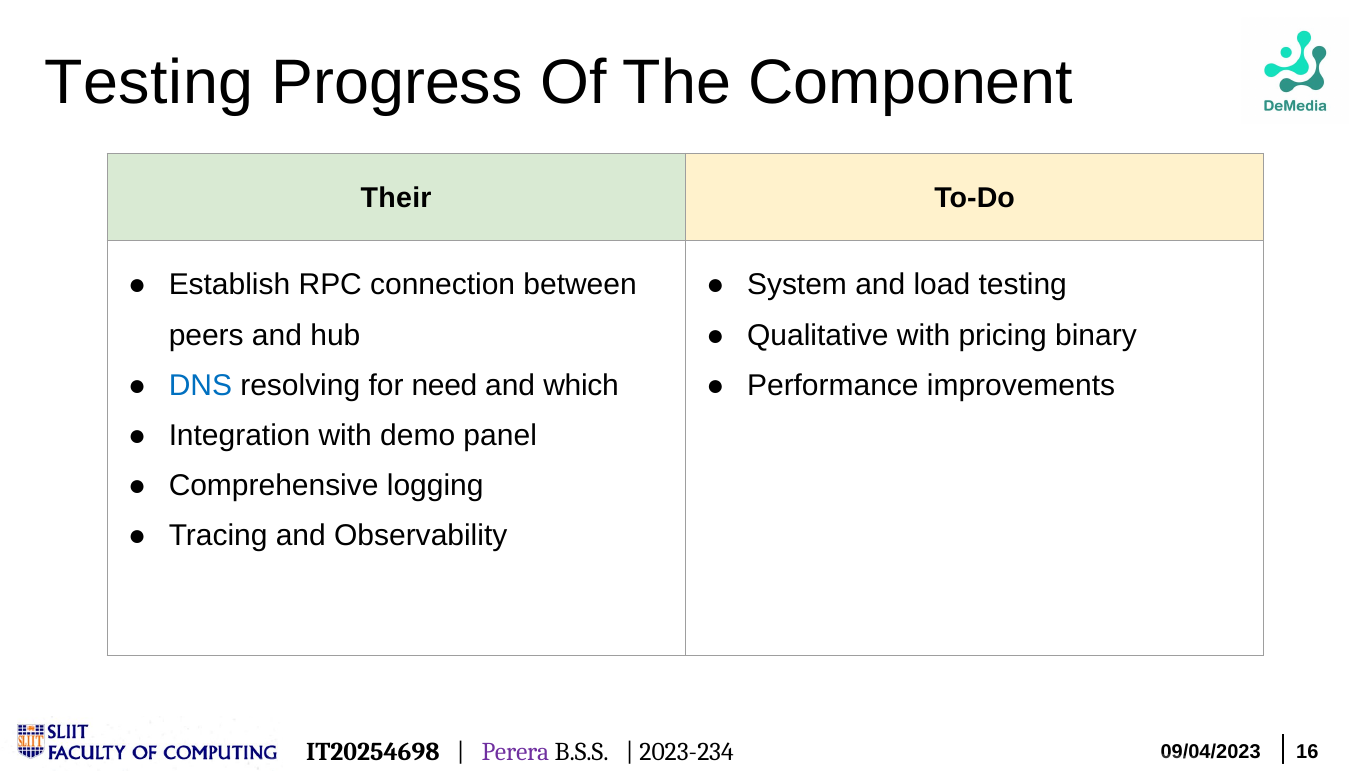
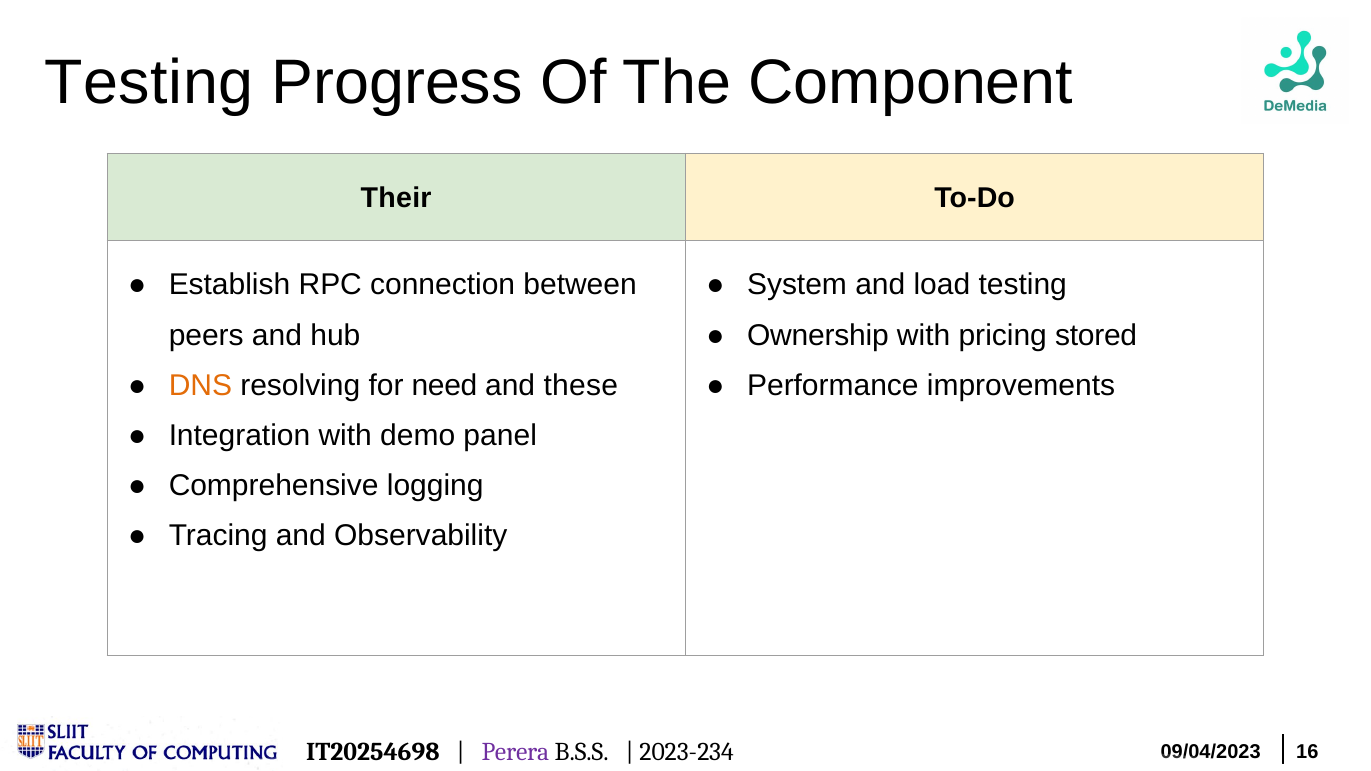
Qualitative: Qualitative -> Ownership (818, 335)
binary: binary -> stored (1096, 335)
DNS colour: blue -> orange (200, 385)
which: which -> these (581, 385)
